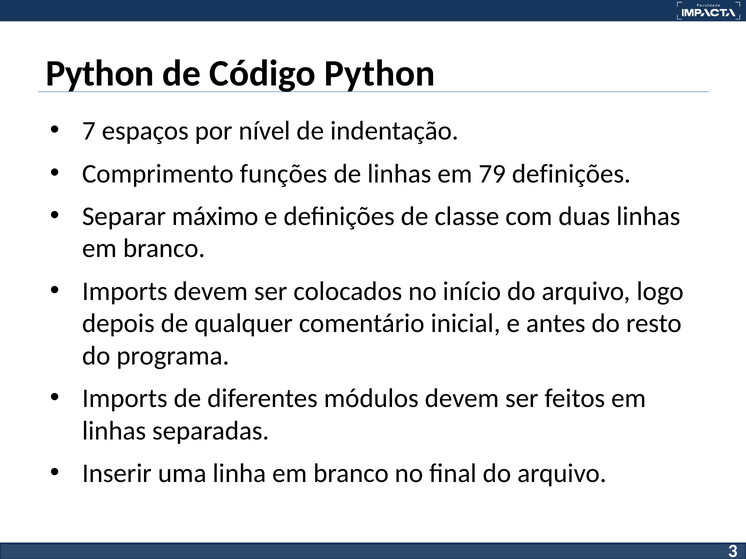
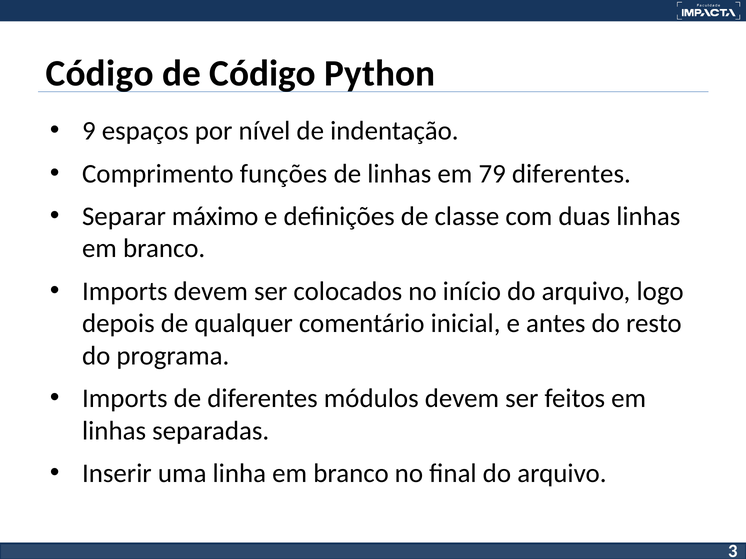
Python: Python -> Código (100, 74)
7: 7 -> 9 (89, 131)
79 definições: definições -> diferentes (571, 174)
